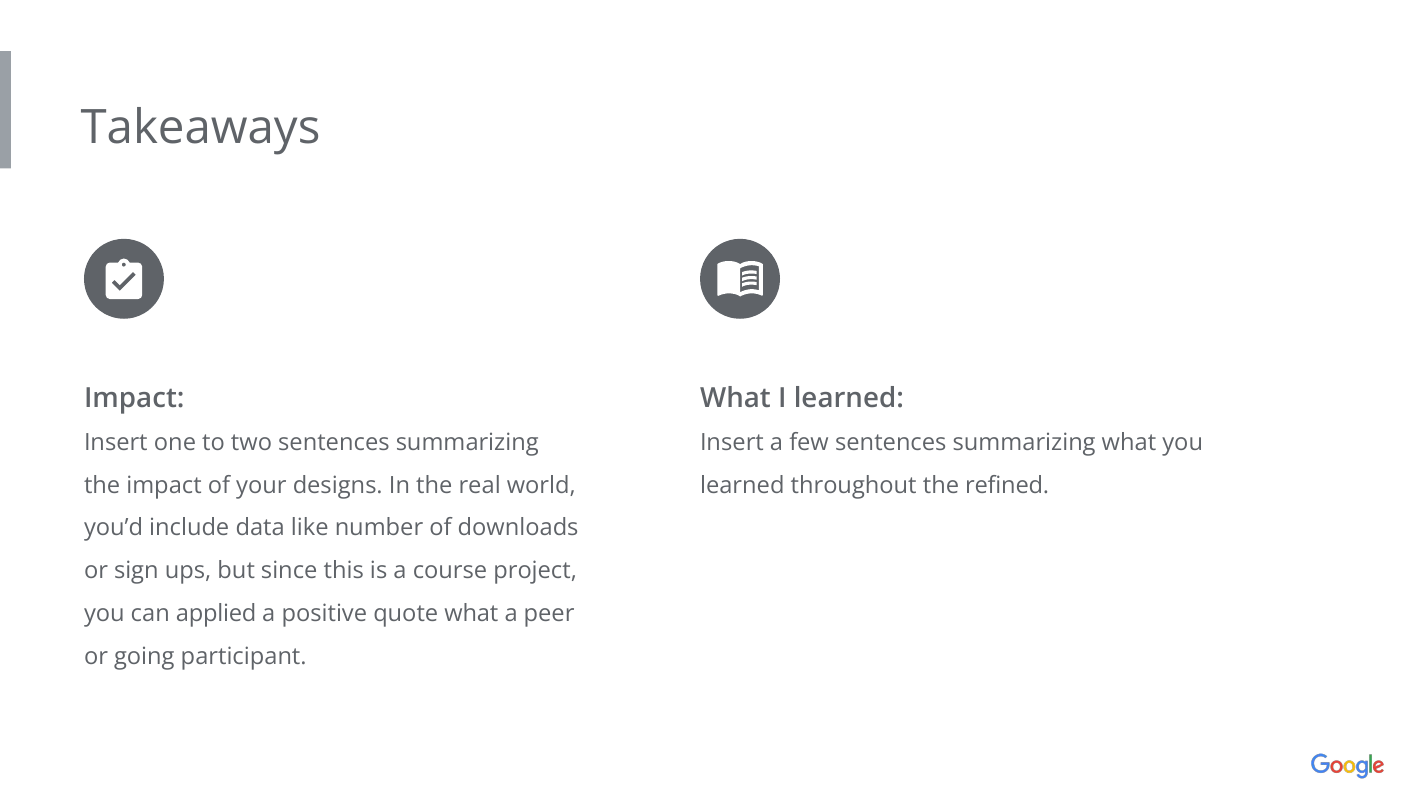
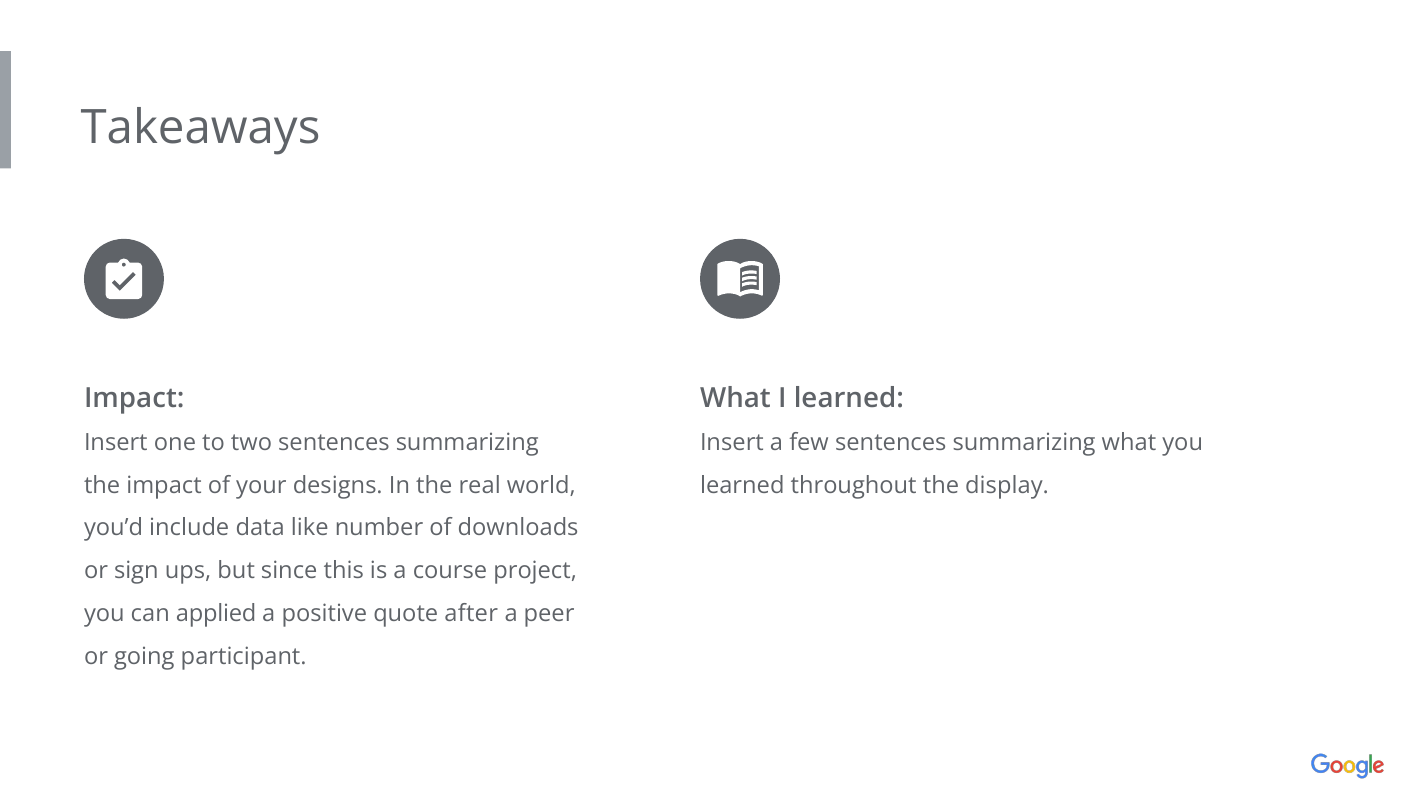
refined: refined -> display (1007, 485)
quote what: what -> after (471, 614)
